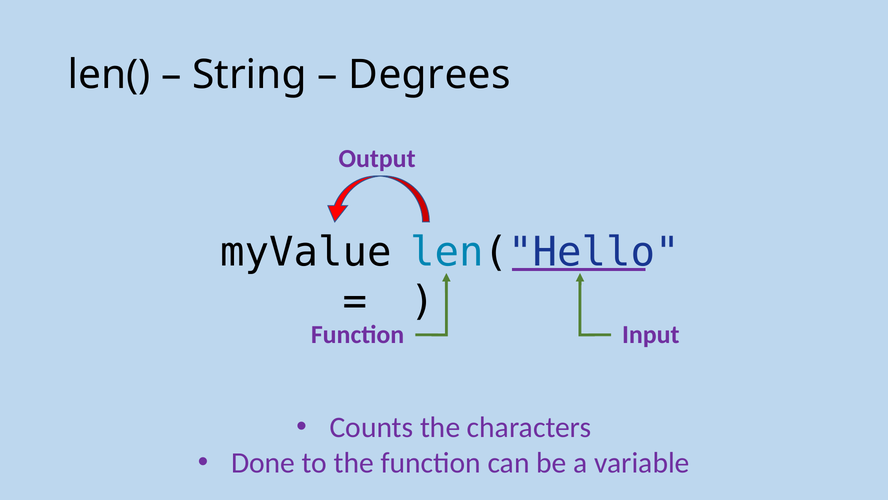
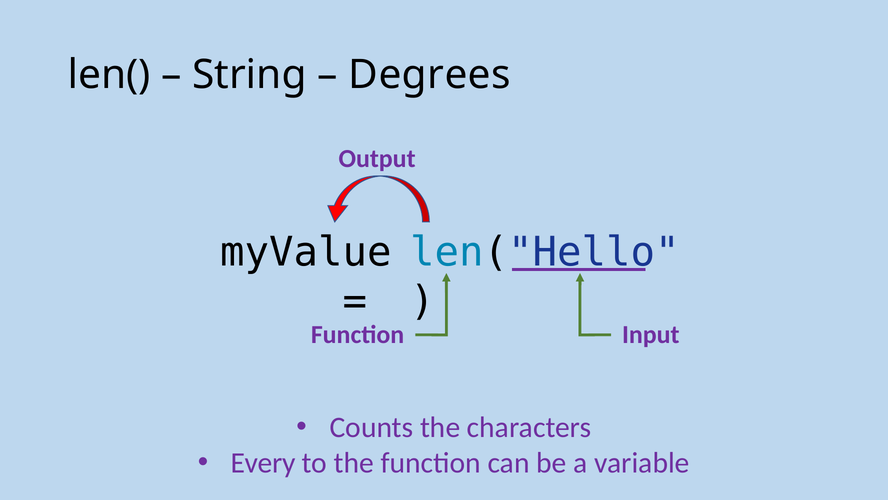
Done: Done -> Every (263, 462)
